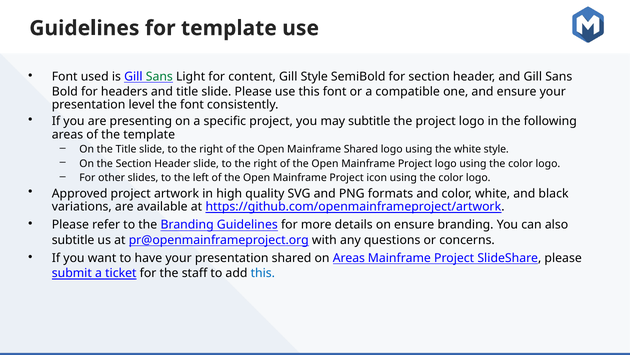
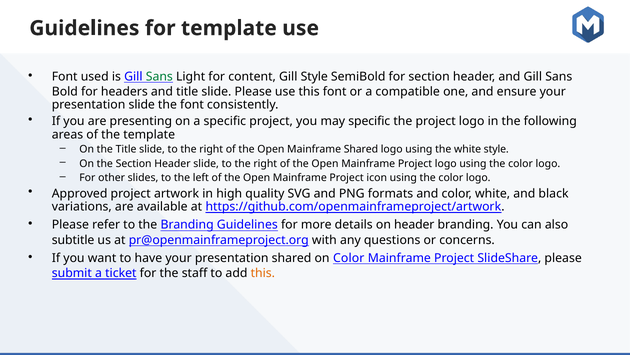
presentation level: level -> slide (142, 105)
may subtitle: subtitle -> specific (369, 121)
on ensure: ensure -> header (414, 225)
on Areas: Areas -> Color (349, 258)
this colour: blue -> orange (263, 273)
